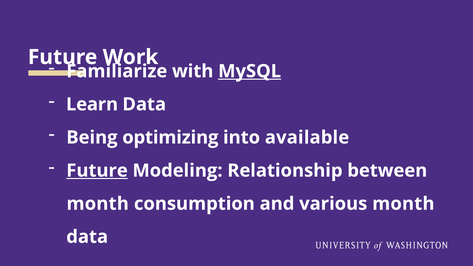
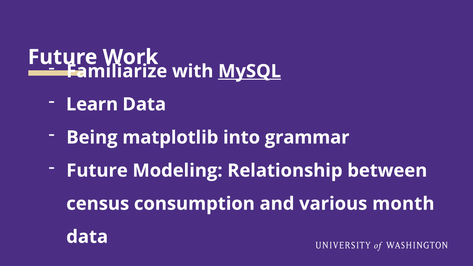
optimizing: optimizing -> matplotlib (170, 137)
available: available -> grammar (307, 137)
Future underline: present -> none (97, 171)
month: month -> census (98, 204)
